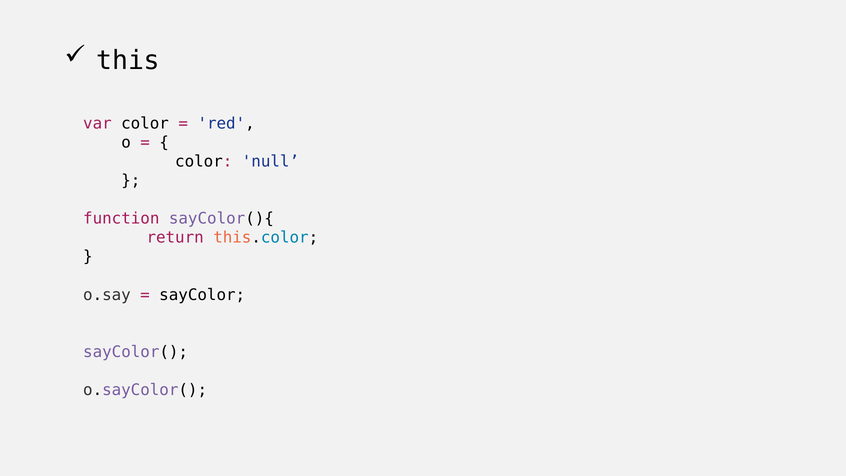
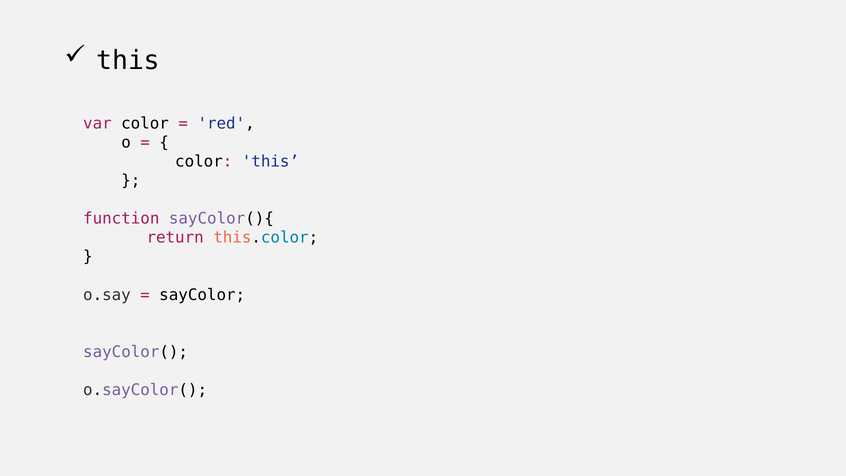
color null: null -> this (270, 161)
